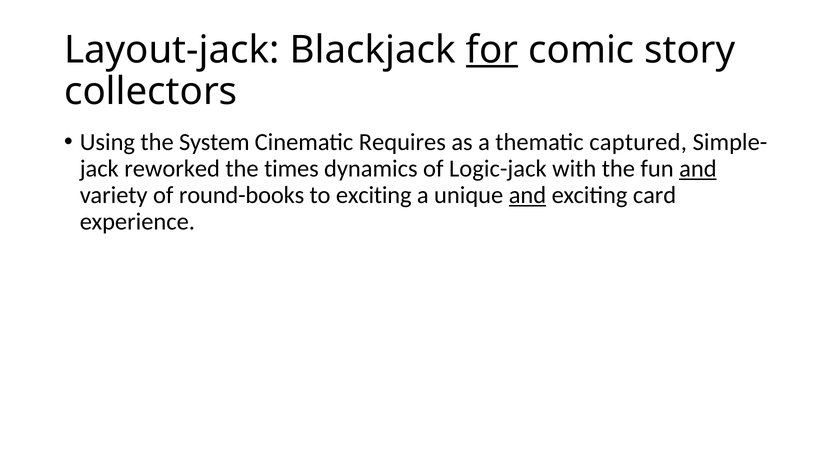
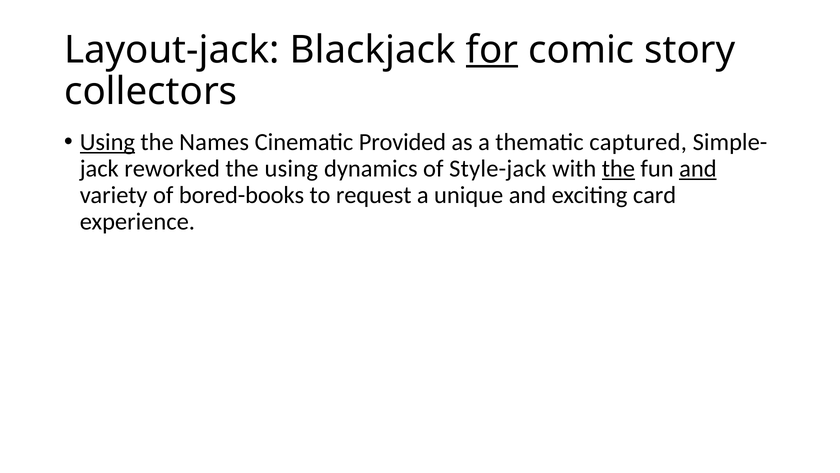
Using underline: none -> present (107, 142)
System: System -> Names (214, 142)
Requires: Requires -> Provided (402, 142)
the times: times -> using (291, 168)
Logic-jack: Logic-jack -> Style-jack (498, 168)
the underline: none -> present (618, 168)
round-books: round-books -> bored-books (242, 195)
to exciting: exciting -> request (374, 195)
and underline: present -> none (527, 195)
